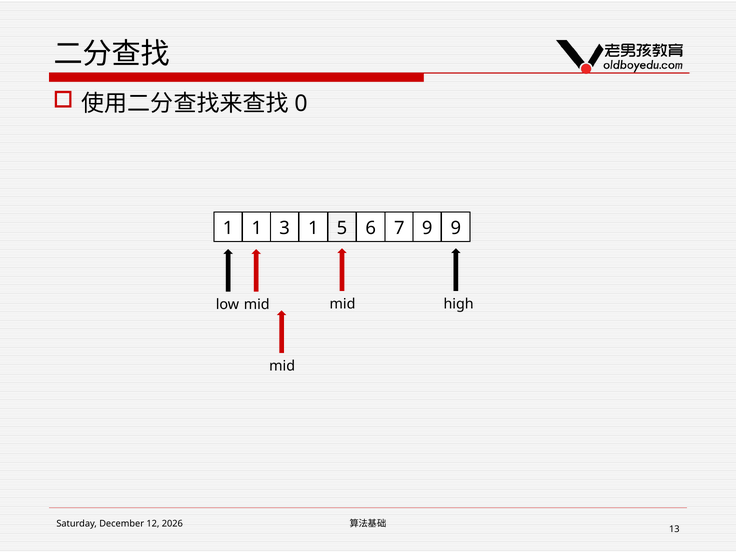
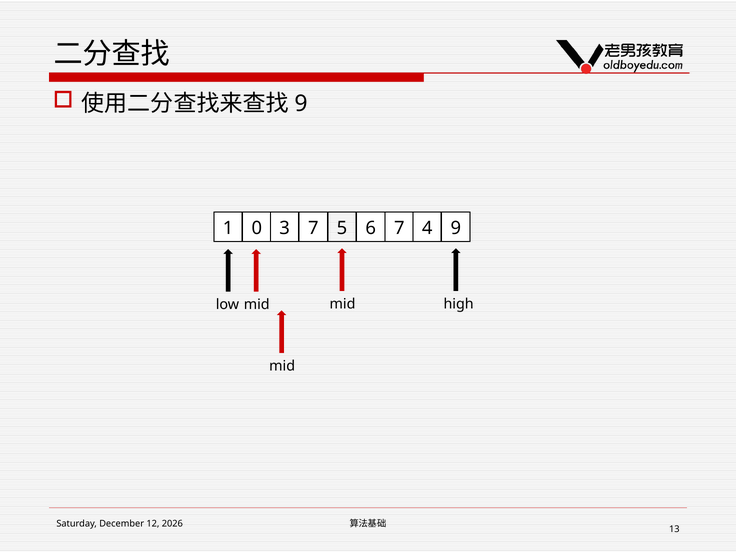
0: 0 -> 9 (301, 104)
1 1: 1 -> 0 (257, 228)
3 1: 1 -> 7 (313, 228)
7 9: 9 -> 4 (427, 228)
